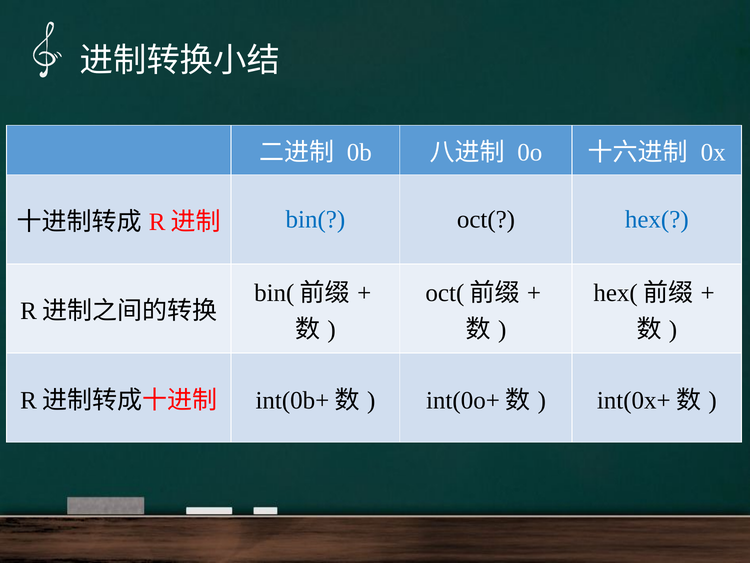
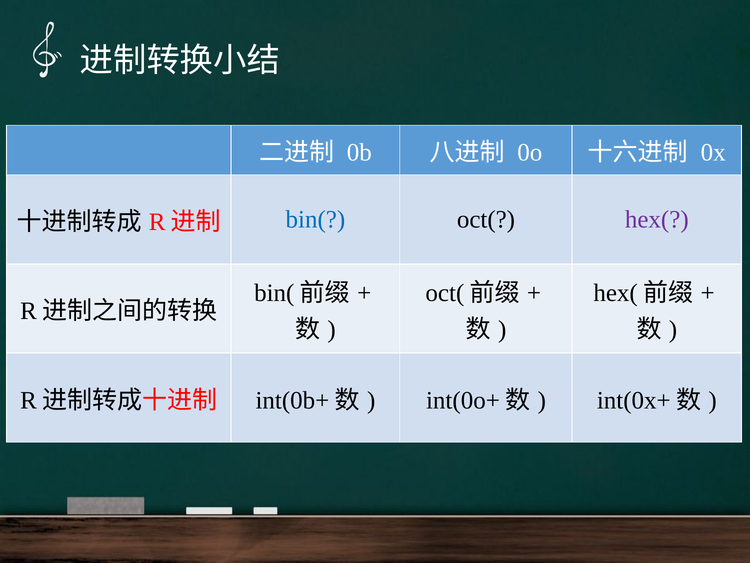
hex( colour: blue -> purple (657, 219)
